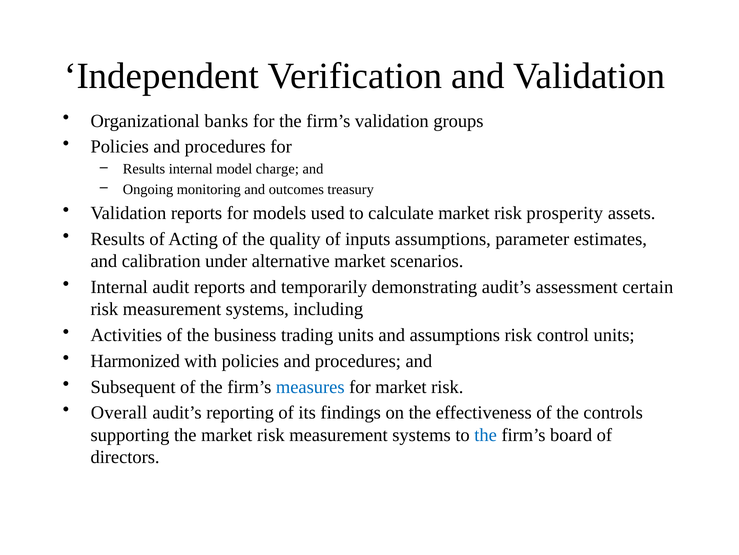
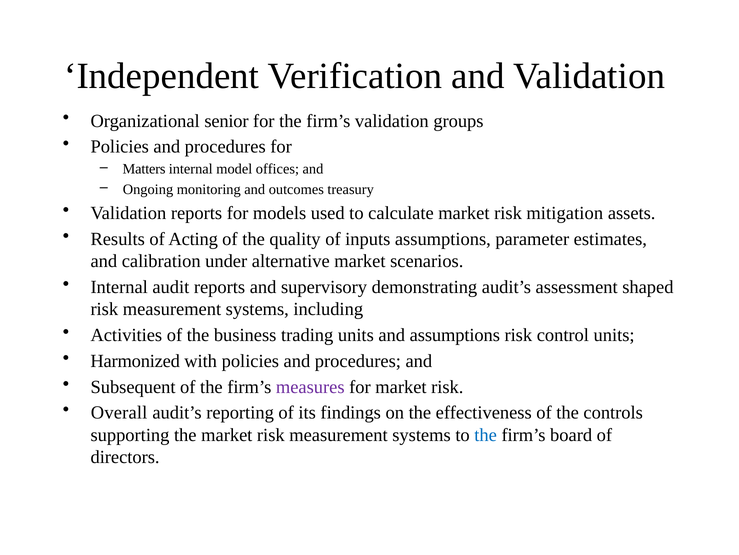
banks: banks -> senior (226, 121)
Results: Results -> Matters (144, 169)
charge: charge -> offices (277, 169)
prosperity: prosperity -> mitigation (565, 213)
temporarily: temporarily -> supervisory (324, 287)
certain: certain -> shaped (648, 287)
measures colour: blue -> purple (310, 386)
